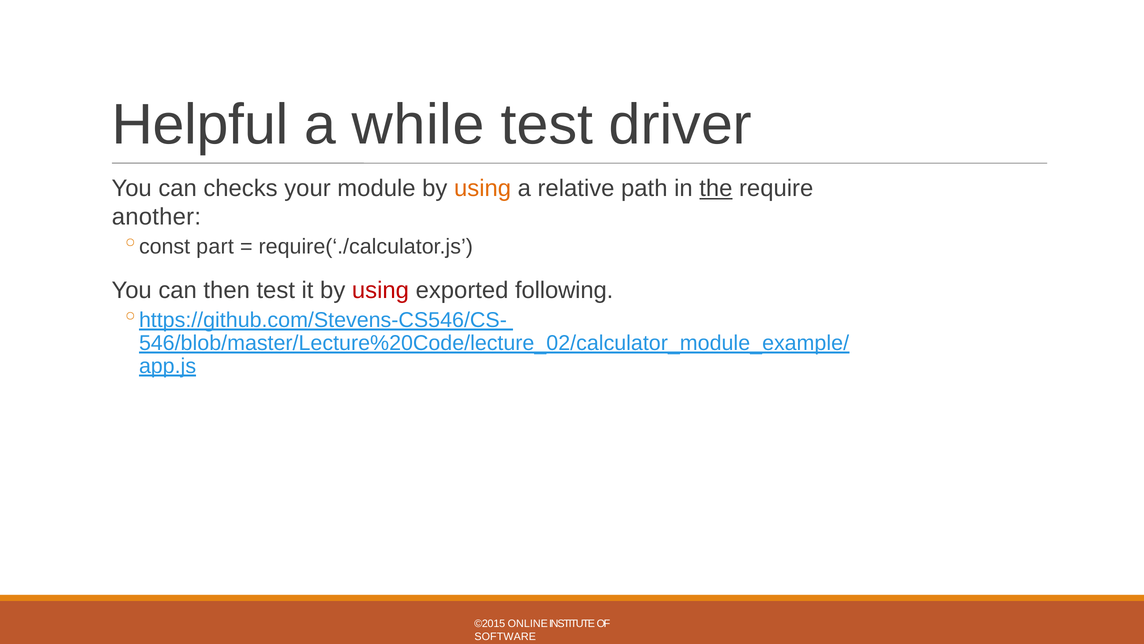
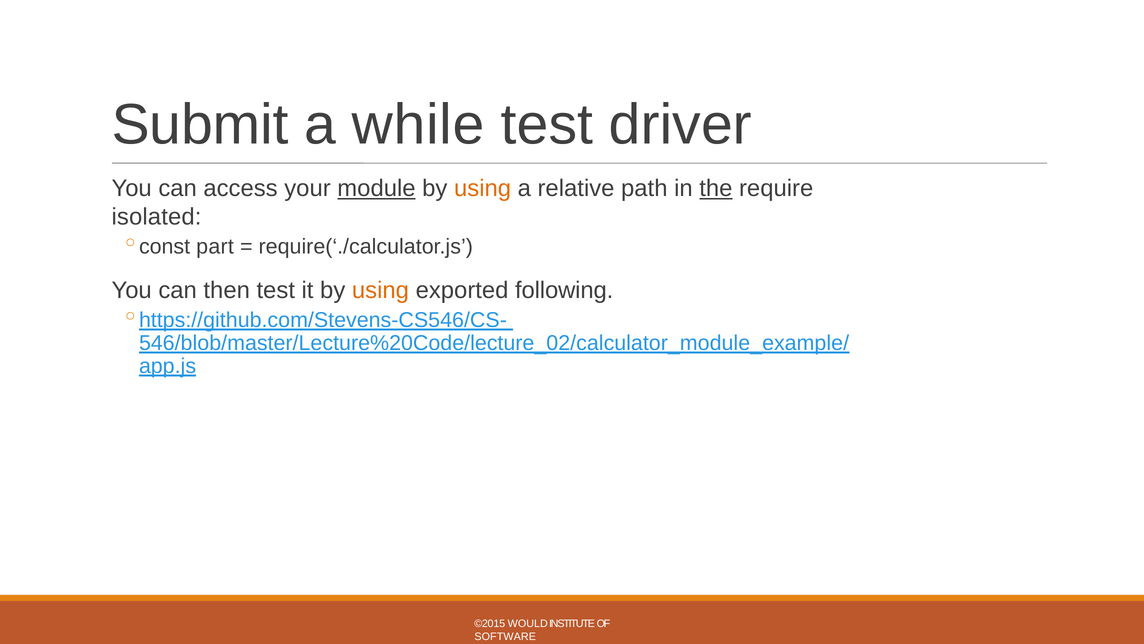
Helpful: Helpful -> Submit (200, 125)
checks: checks -> access (241, 188)
module underline: none -> present (376, 188)
another: another -> isolated (156, 217)
using colour: red -> orange (380, 290)
ONLINE: ONLINE -> WOULD (528, 623)
